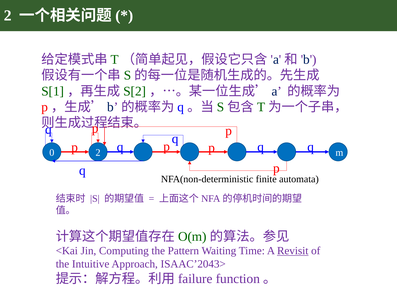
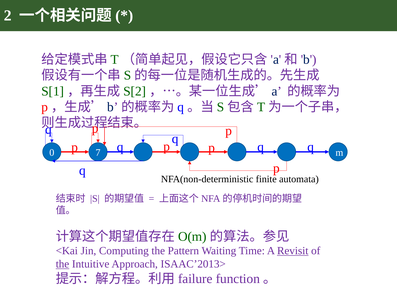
0 2: 2 -> 7 (98, 153)
the underline: none -> present (62, 265)
ISAAC’2043>: ISAAC’2043> -> ISAAC’2013> (193, 265)
